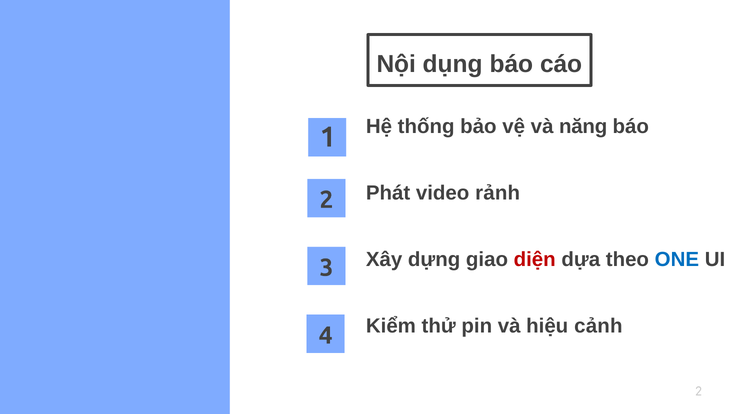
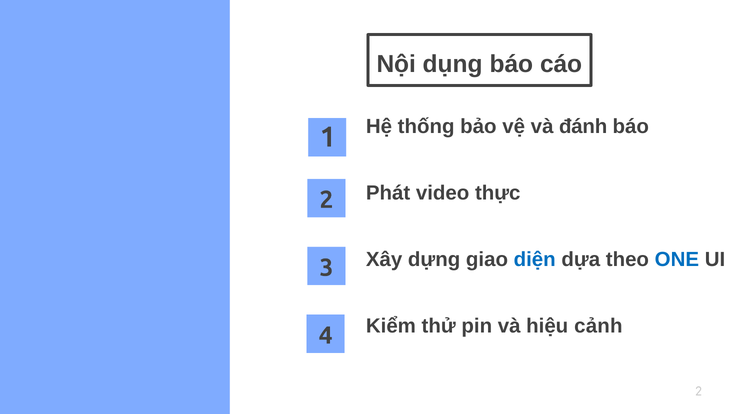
năng: năng -> đánh (583, 126)
rảnh: rảnh -> thực (498, 193)
diện colour: red -> blue (535, 259)
